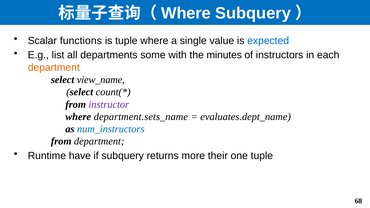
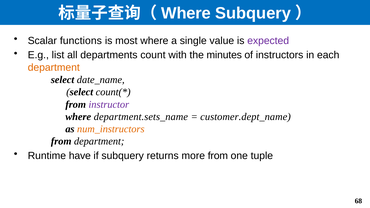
is tuple: tuple -> most (126, 41)
expected colour: blue -> purple (268, 41)
some: some -> count (153, 55)
view_name: view_name -> date_name (101, 80)
evaluates.dept_name: evaluates.dept_name -> customer.dept_name (246, 117)
num_instructors colour: blue -> orange (111, 129)
more their: their -> from (218, 156)
